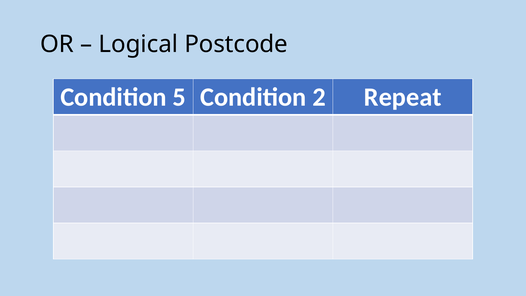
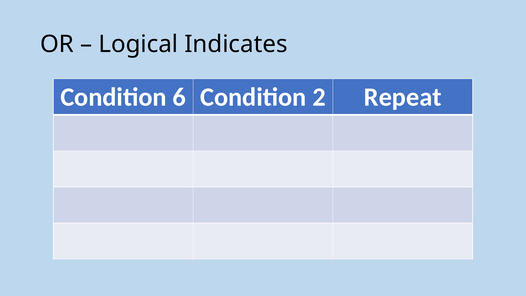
Postcode: Postcode -> Indicates (236, 44)
5: 5 -> 6 (179, 97)
